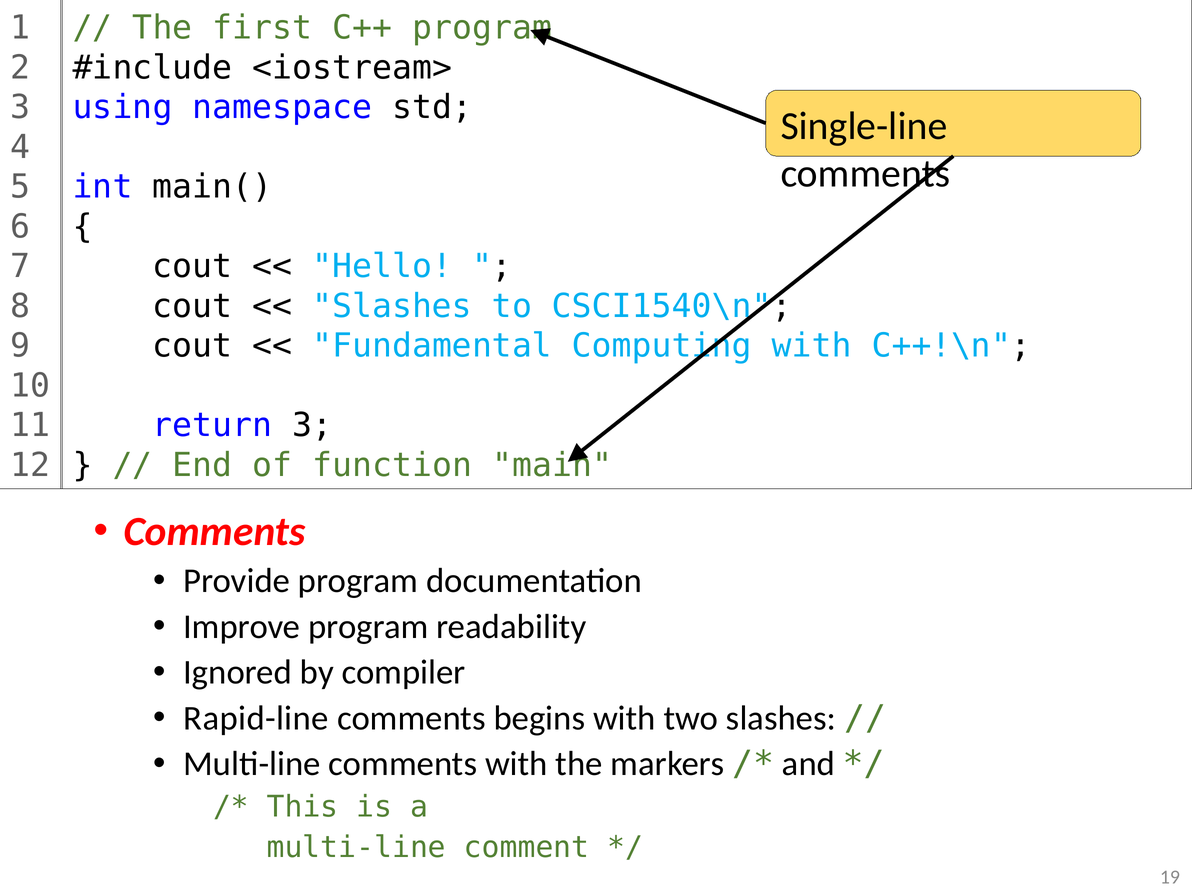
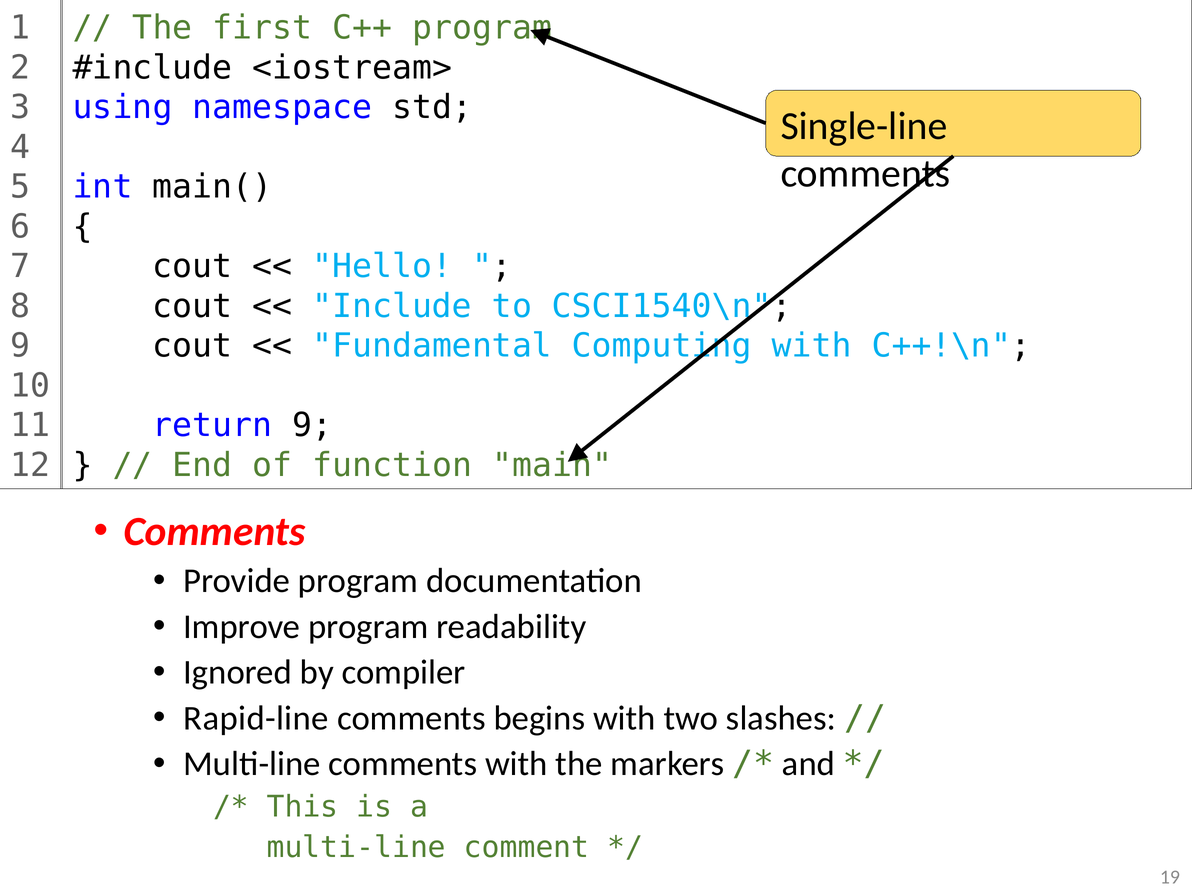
Slashes: Slashes -> Include (392, 306)
return 3: 3 -> 9 (312, 426)
